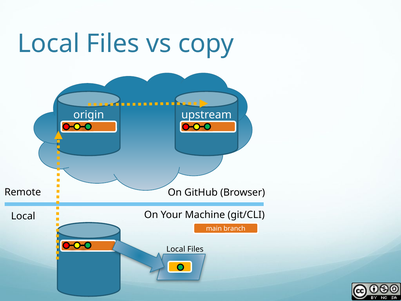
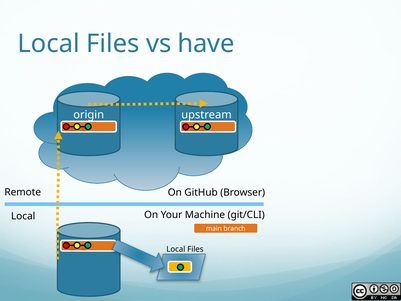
copy: copy -> have (206, 44)
